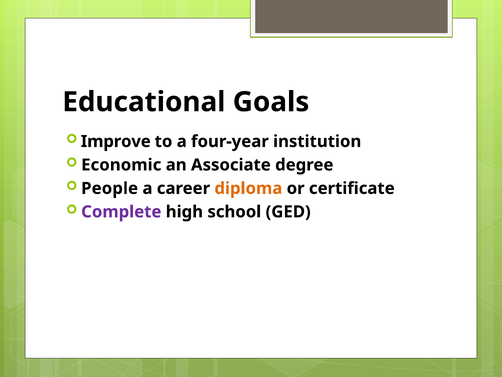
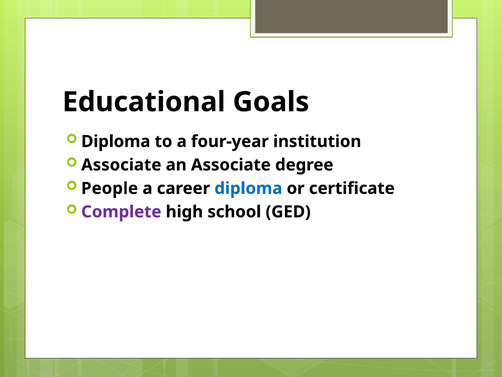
Improve: Improve -> Diploma (116, 141)
Economic: Economic -> Associate (121, 165)
diploma colour: orange -> blue (248, 188)
